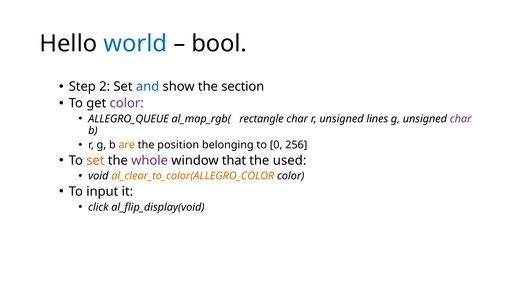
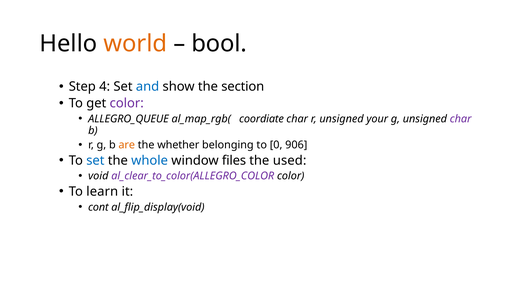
world colour: blue -> orange (135, 44)
2: 2 -> 4 (105, 87)
rectangle: rectangle -> coordiate (261, 119)
lines: lines -> your (377, 119)
position: position -> whether (178, 145)
256: 256 -> 906 (296, 145)
set colour: orange -> blue (95, 160)
whole colour: purple -> blue (150, 160)
that: that -> files (234, 160)
al_clear_to_color(ALLEGRO_COLOR colour: orange -> purple (193, 176)
input: input -> learn (102, 192)
click: click -> cont (98, 207)
